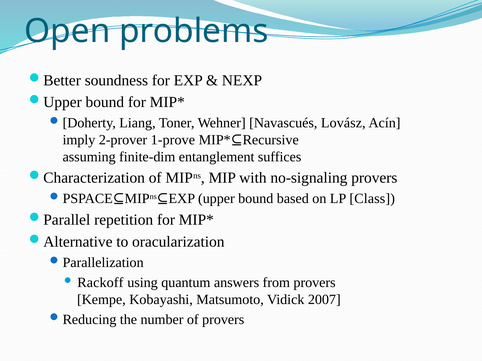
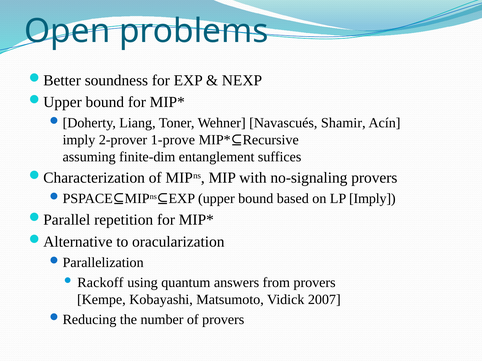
Lovász: Lovász -> Shamir (343, 123)
LP Class: Class -> Imply (372, 199)
